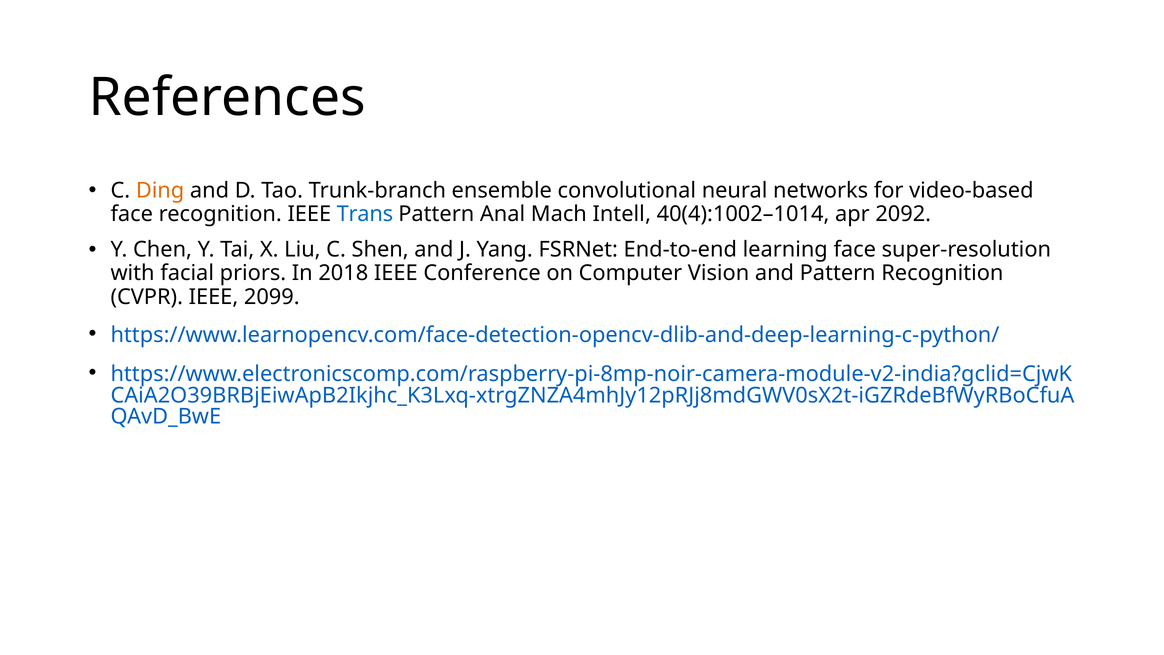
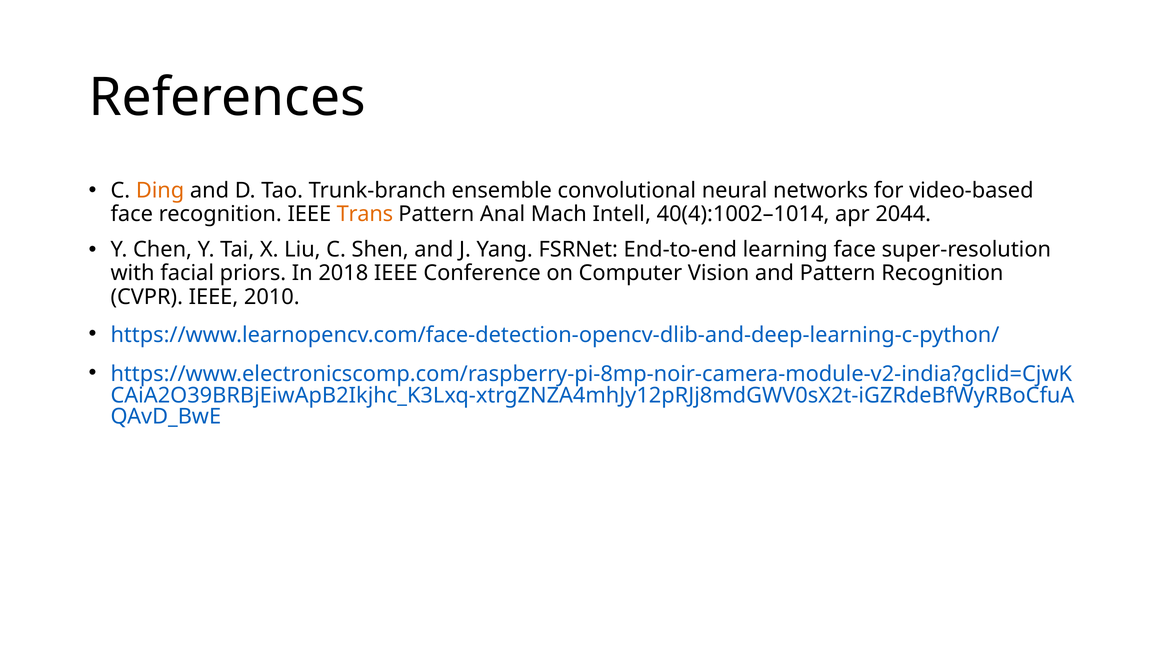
Trans colour: blue -> orange (365, 214)
2092: 2092 -> 2044 (903, 214)
2099: 2099 -> 2010 (272, 297)
